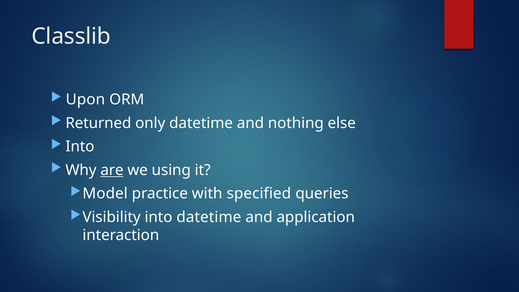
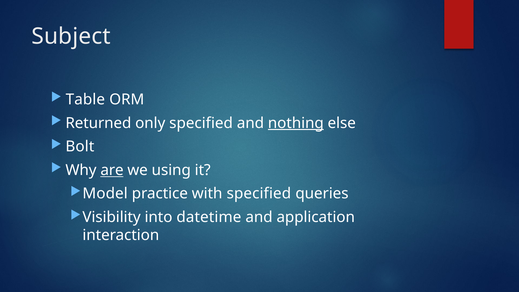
Classlib: Classlib -> Subject (71, 36)
Upon: Upon -> Table (85, 99)
only datetime: datetime -> specified (201, 123)
nothing underline: none -> present (296, 123)
Into: Into -> Bolt (80, 147)
